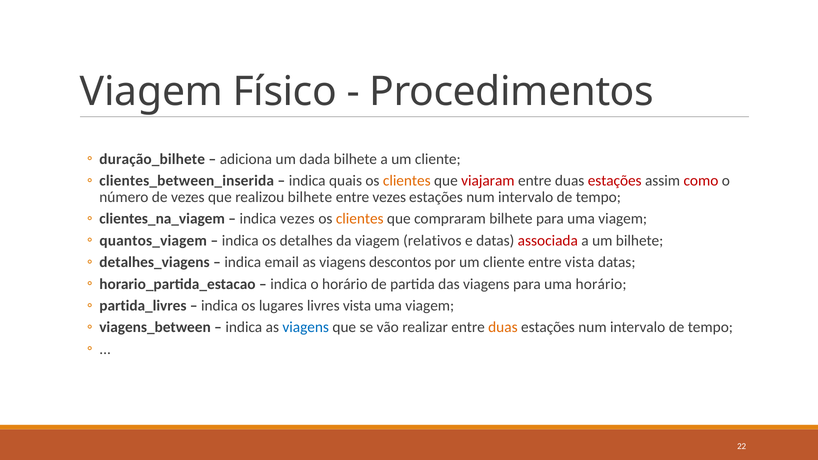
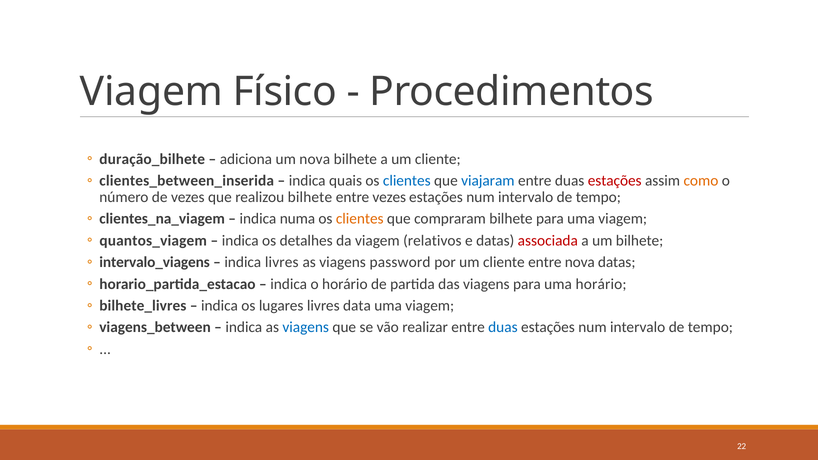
um dada: dada -> nova (315, 159)
clientes colour: orange -> blue (407, 181)
viajaram colour: red -> blue (488, 181)
como colour: red -> orange (701, 181)
indica vezes: vezes -> numa (297, 219)
detalhes_viagens: detalhes_viagens -> intervalo_viagens (155, 262)
indica email: email -> livres (282, 262)
descontos: descontos -> password (400, 262)
entre vista: vista -> nova (580, 262)
partida_livres: partida_livres -> bilhete_livres (143, 306)
livres vista: vista -> data (357, 306)
duas colour: orange -> blue (503, 327)
